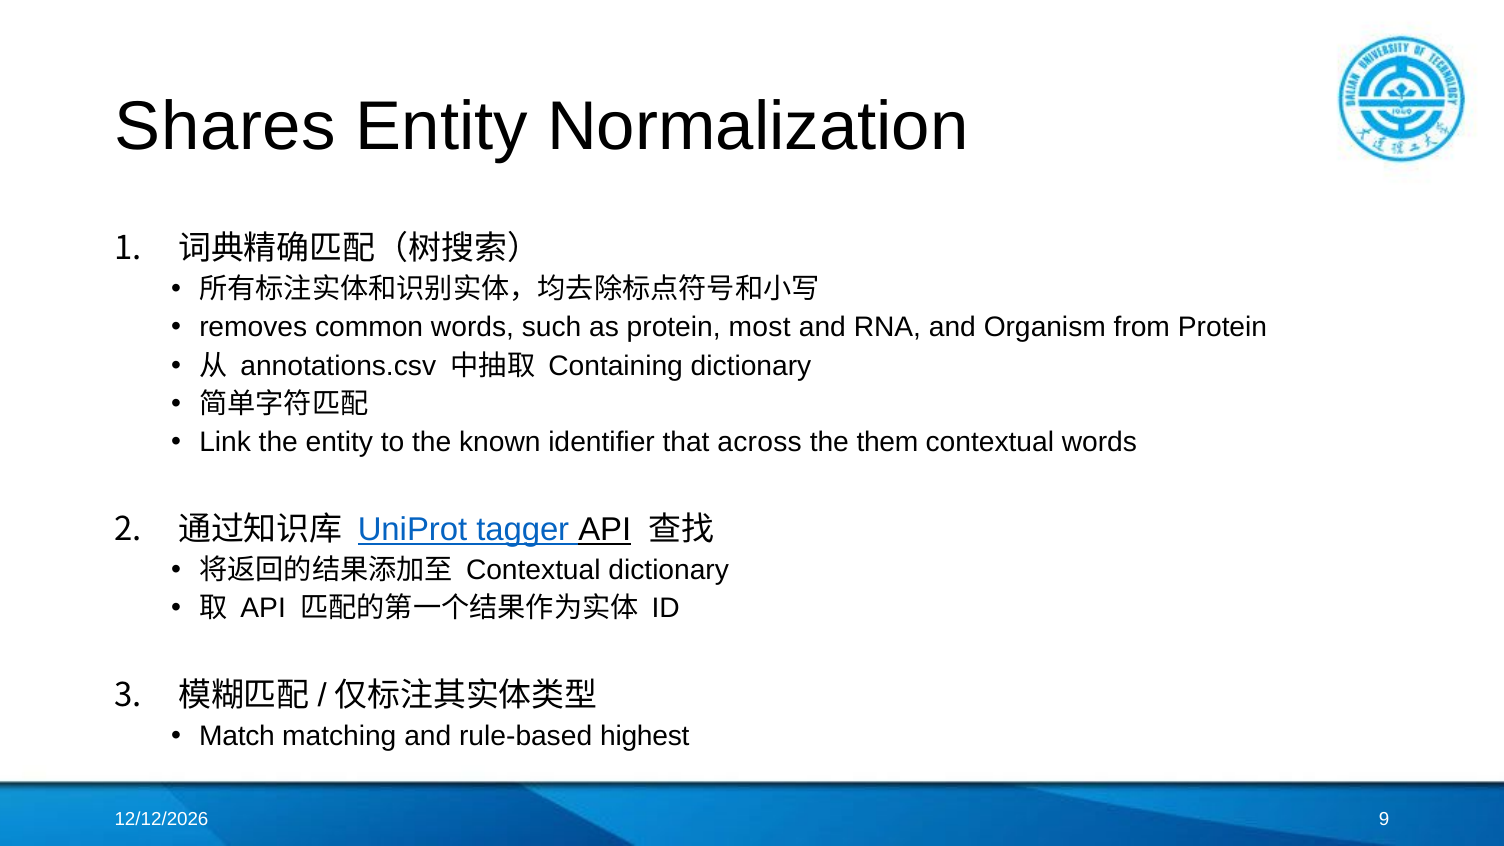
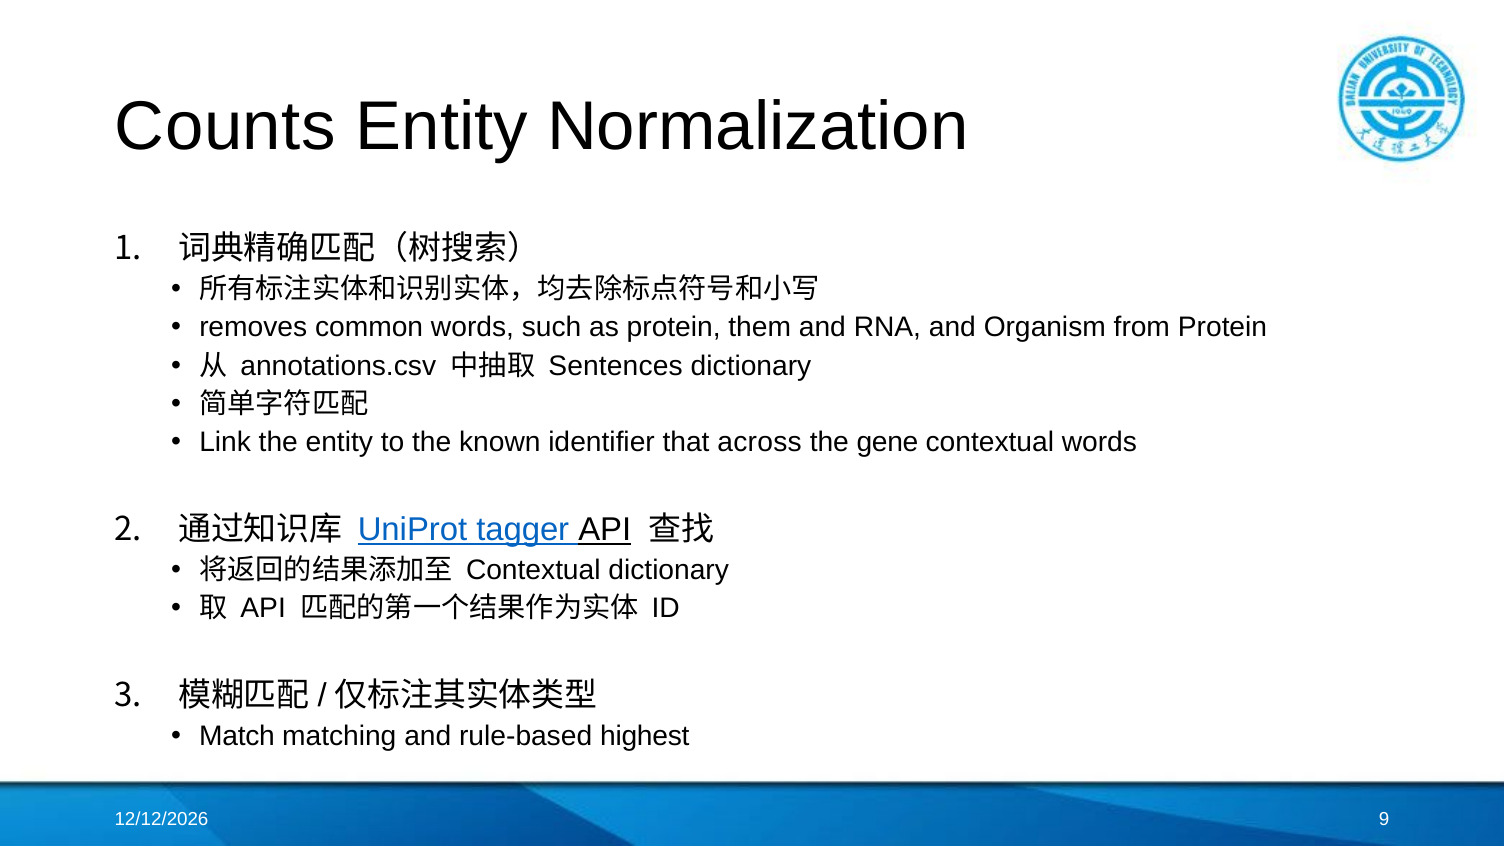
Shares: Shares -> Counts (225, 126)
most: most -> them (760, 328)
Containing: Containing -> Sentences (616, 366)
them: them -> gene (887, 442)
